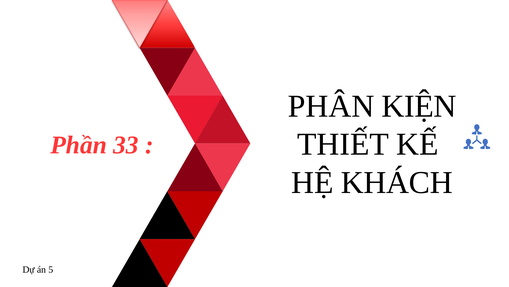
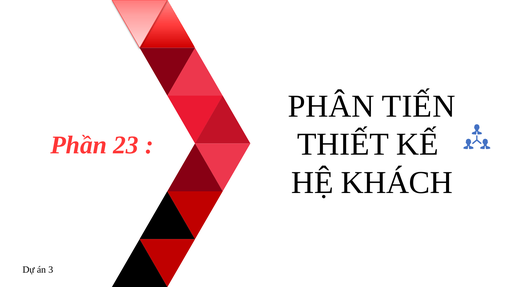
KIỆN: KIỆN -> TIẾN (419, 106)
33: 33 -> 23 (126, 145)
5: 5 -> 3 (51, 269)
